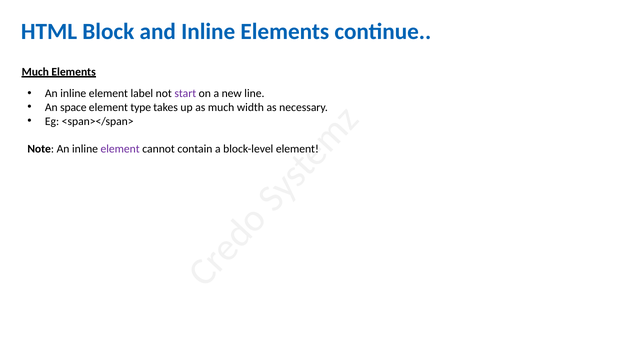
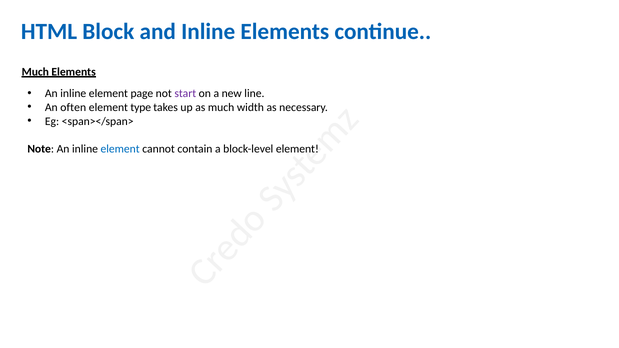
label: label -> page (142, 93)
space: space -> often (73, 107)
element colour: purple -> blue (120, 149)
